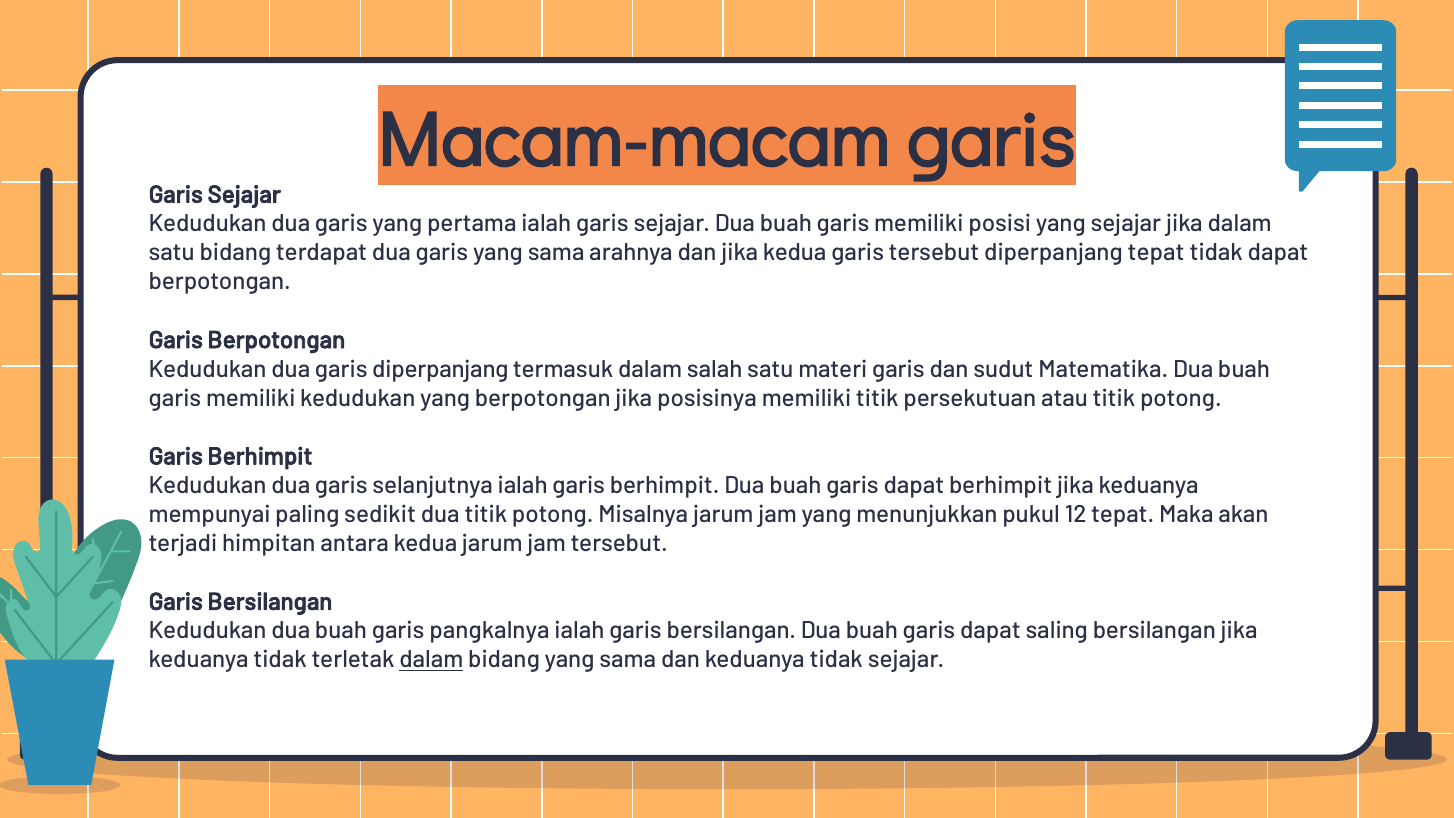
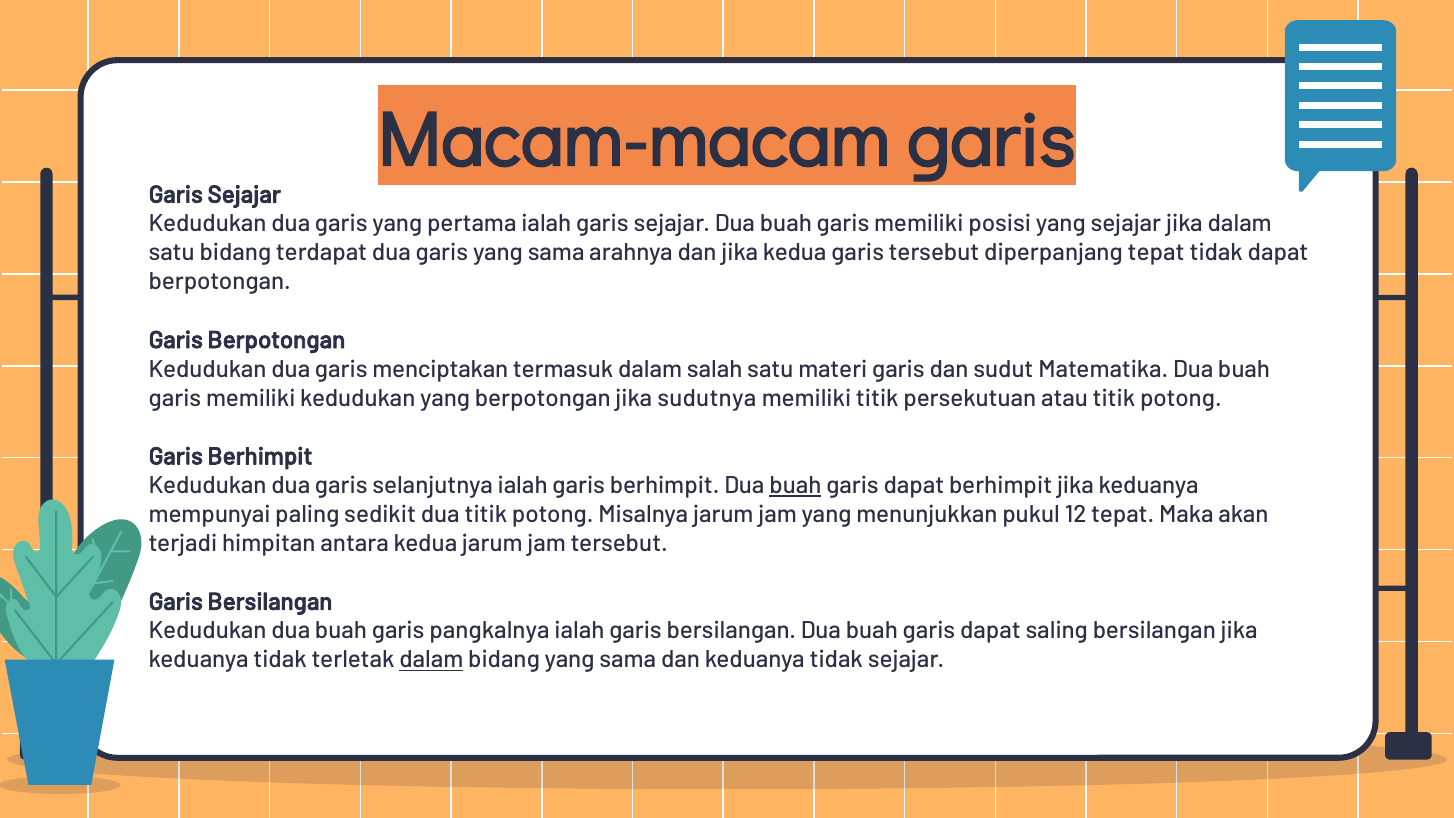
garis diperpanjang: diperpanjang -> menciptakan (440, 369)
posisinya: posisinya -> sudutnya (707, 398)
buah underline: none -> present (795, 485)
